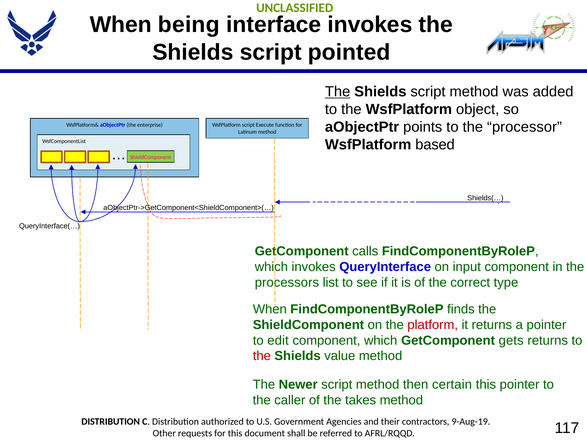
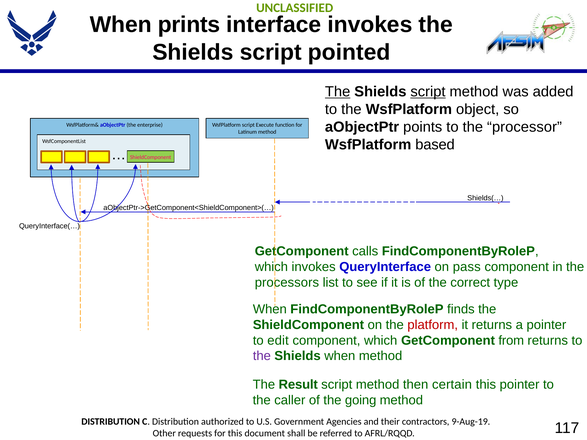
being: being -> prints (189, 25)
script underline: none -> present (428, 92)
input: input -> pass (467, 267)
gets: gets -> from (511, 341)
the colour: red -> purple (262, 356)
Shields value: value -> when (340, 356)
Newer: Newer -> Result (298, 385)
takes: takes -> going (361, 401)
